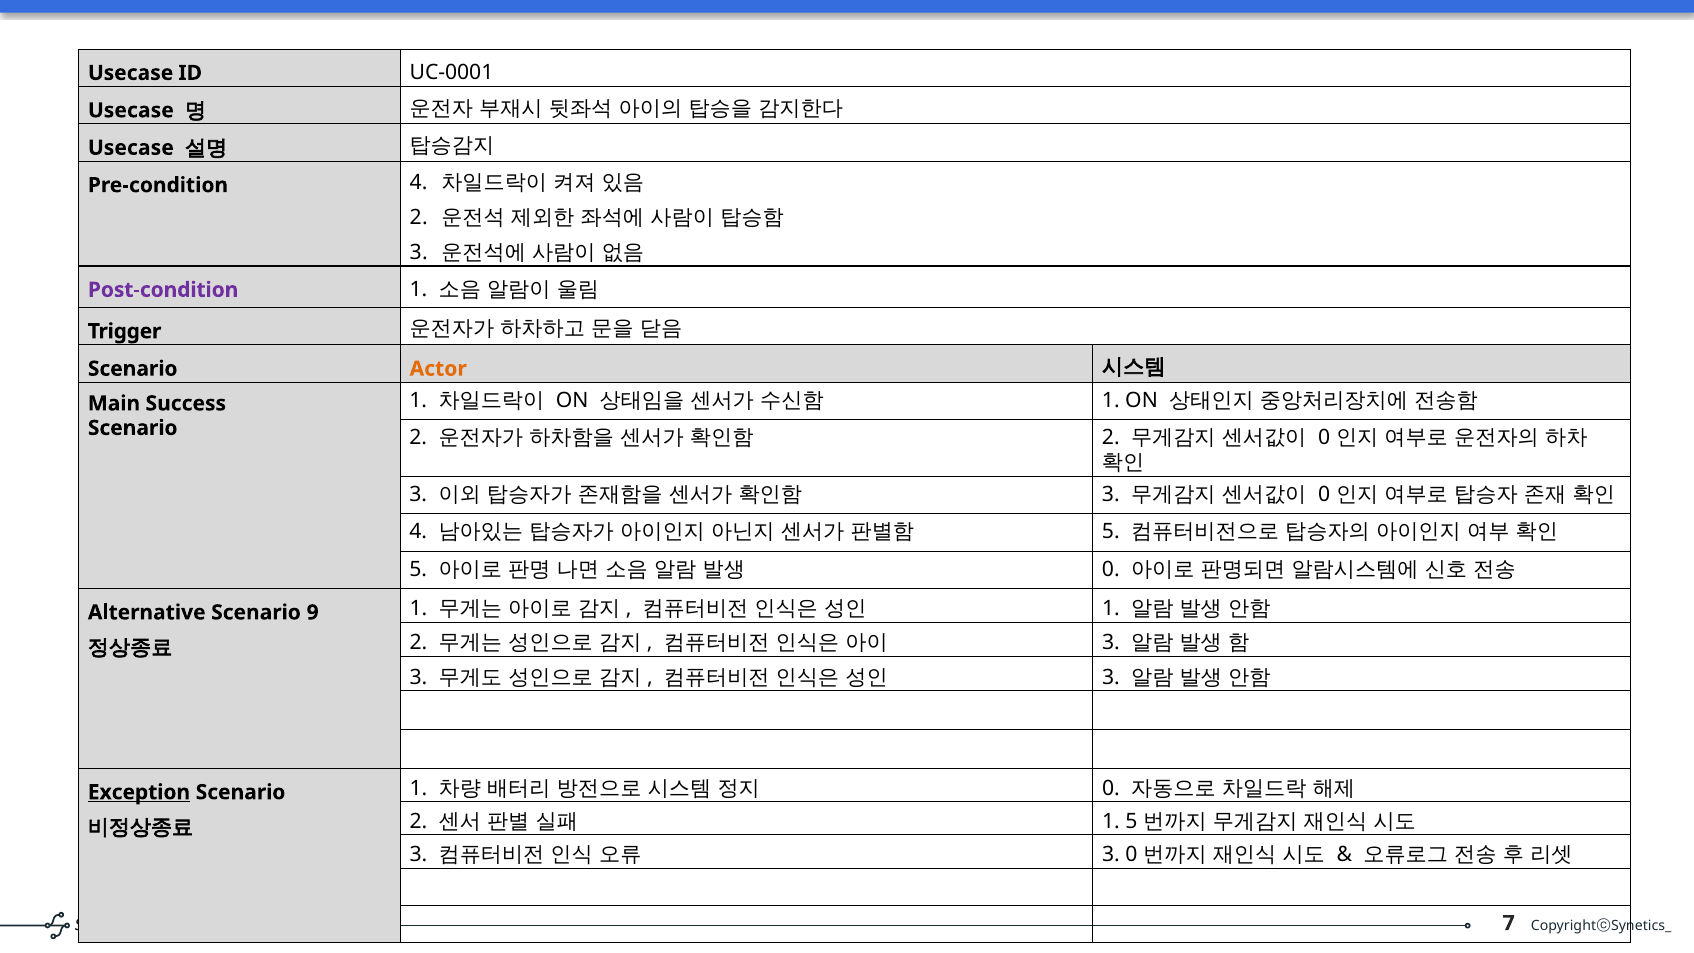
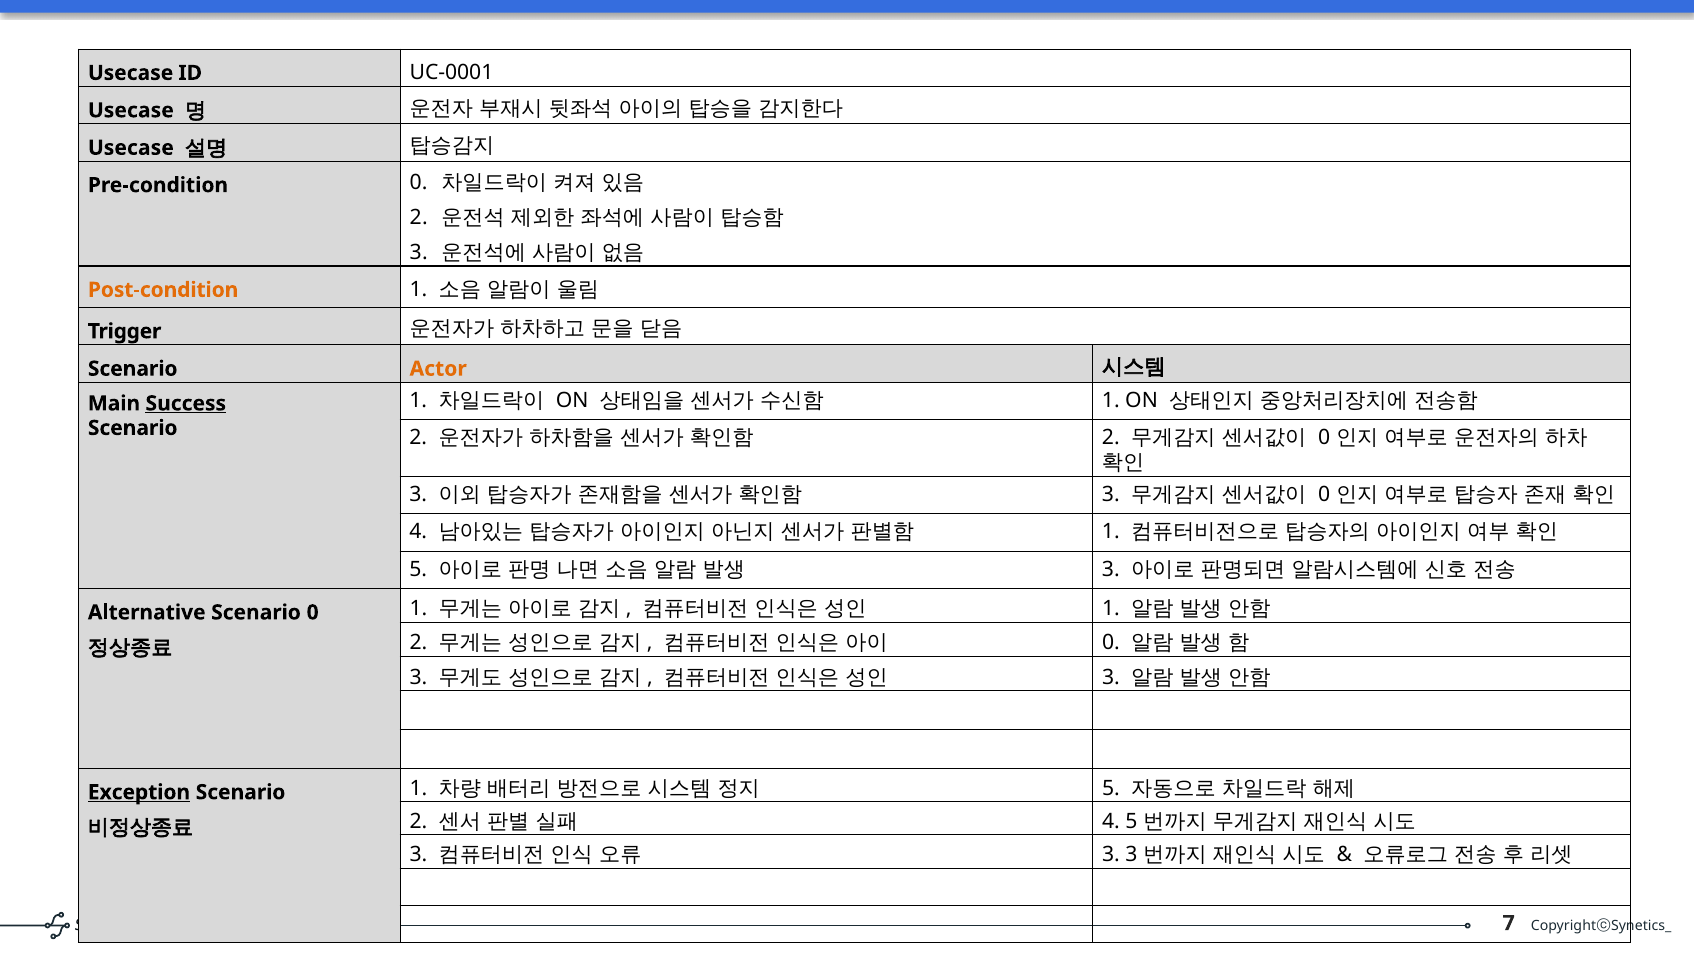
Pre-condition 4: 4 -> 0 (419, 183)
Post-condition colour: purple -> orange (163, 290)
Success underline: none -> present (186, 403)
5: 5 -> 1 (1111, 532)
0: 0 -> 3 (1111, 569)
Scenario 9: 9 -> 0 (313, 612)
3: 3 -> 0 (1111, 642)
0: 0 -> 5 (1111, 788)
1: 1 -> 4 (1111, 821)
3 0: 0 -> 3 (1131, 855)
